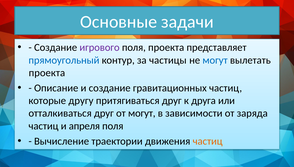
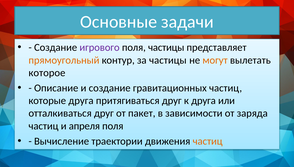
поля проекта: проекта -> частицы (166, 47)
прямоугольный colour: blue -> orange (64, 60)
могут colour: blue -> orange (215, 60)
проекта: проекта -> которое (47, 73)
которые другу: другу -> друга (81, 100)
от могут: могут -> пакет (142, 113)
